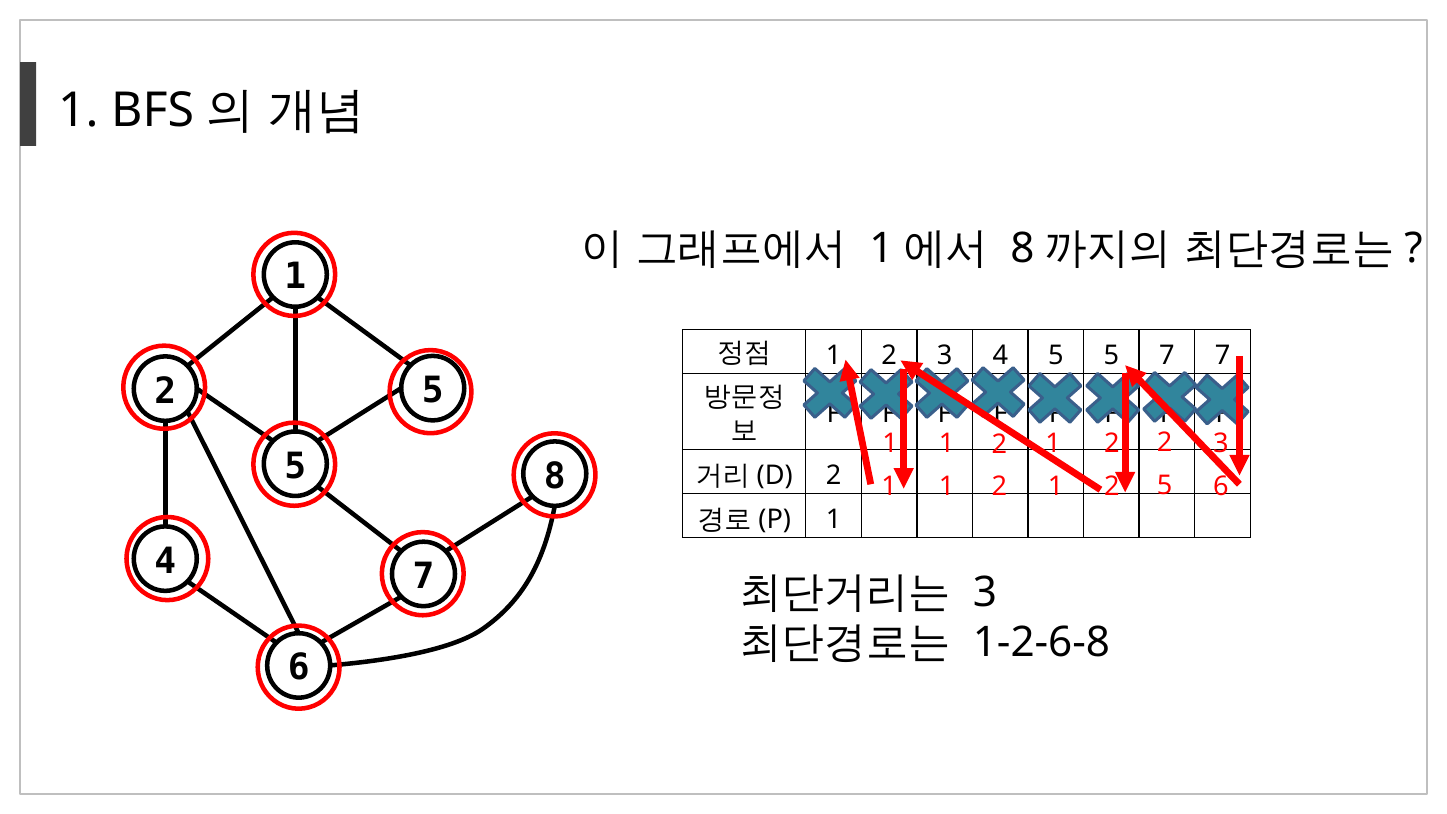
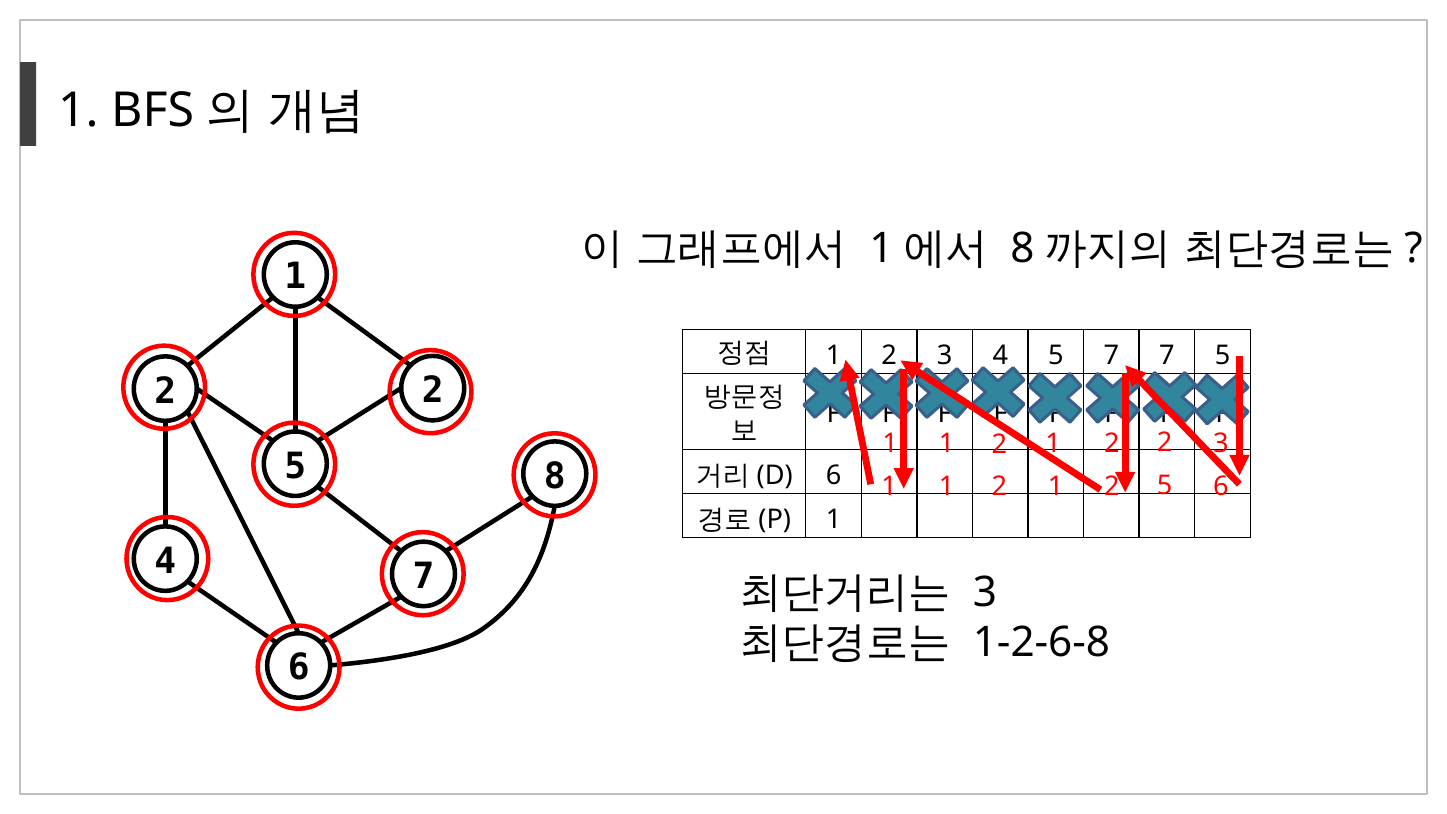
5: 5 -> 7 (1111, 355)
7 7: 7 -> 5 (1223, 355)
5: 5 -> 2 (433, 391)
2: 2 -> 6 (834, 475)
